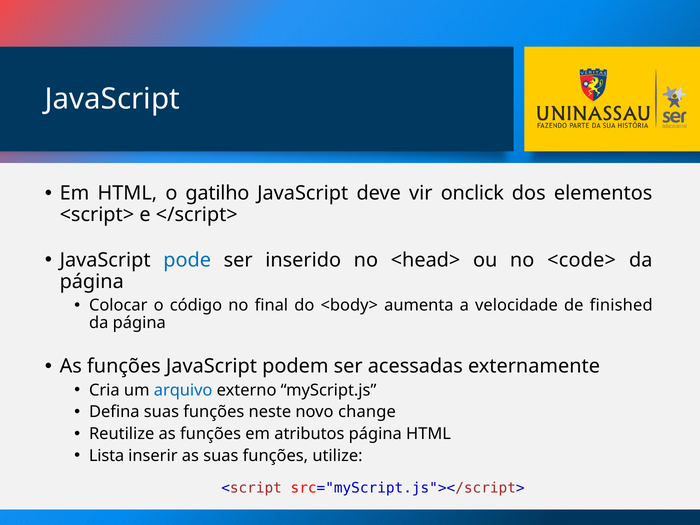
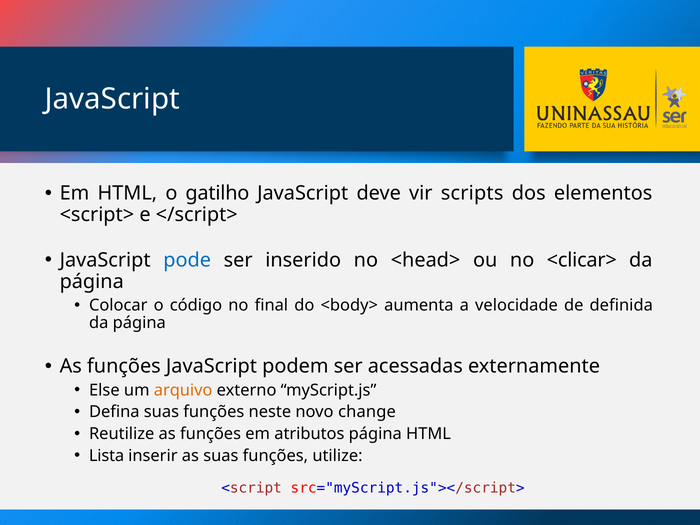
onclick: onclick -> scripts (472, 193)
<code>: <code> -> <clicar> (582, 260)
finished: finished -> definida (621, 305)
Cria: Cria -> Else (104, 390)
arquivo colour: blue -> orange (183, 390)
